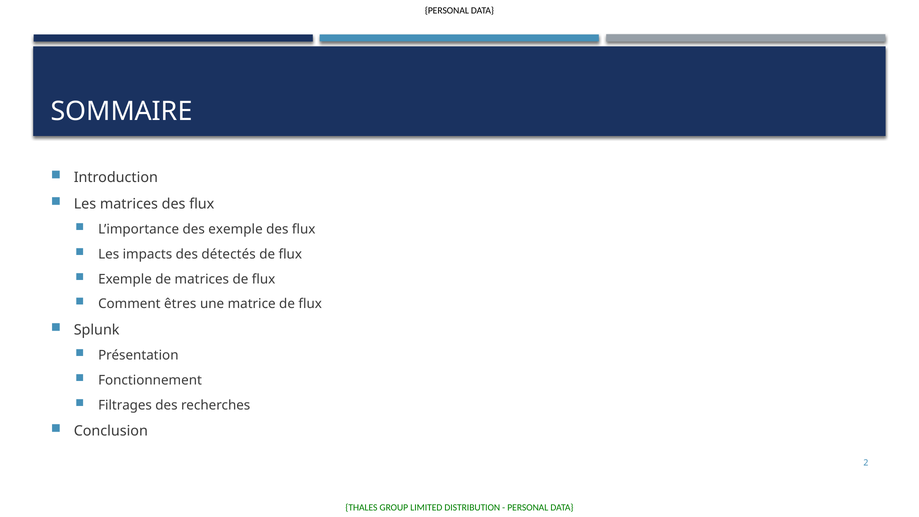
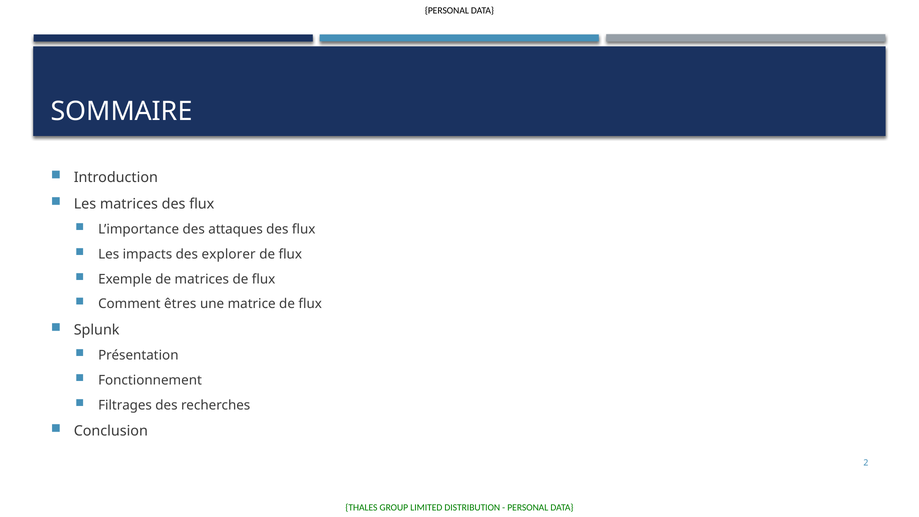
des exemple: exemple -> attaques (236, 229)
détectés: détectés -> explorer (229, 254)
